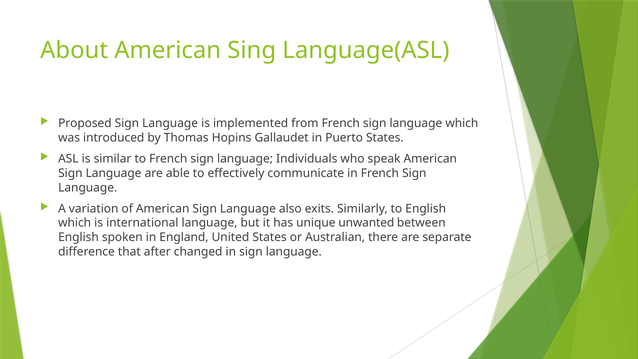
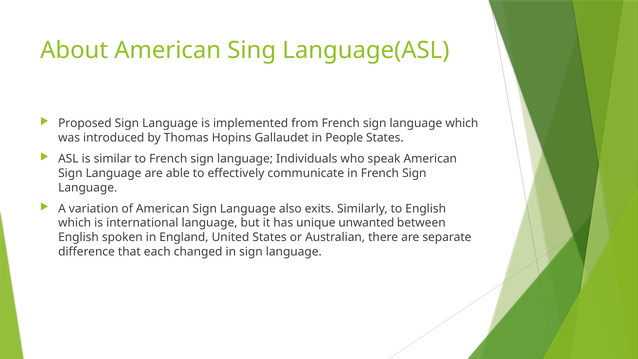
Puerto: Puerto -> People (344, 138)
after: after -> each (157, 252)
